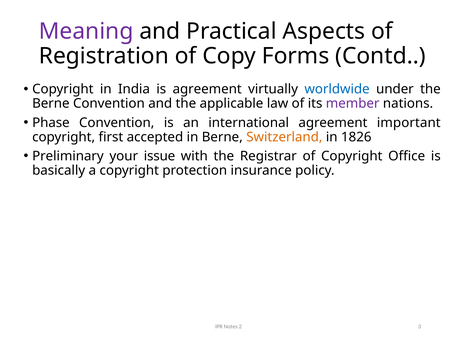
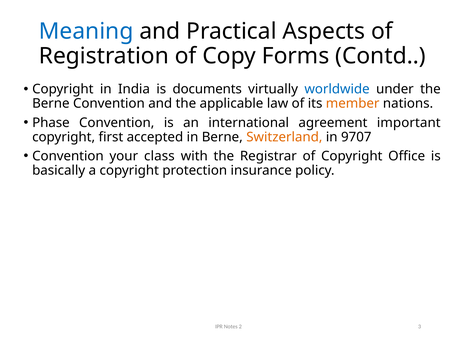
Meaning colour: purple -> blue (86, 31)
is agreement: agreement -> documents (207, 89)
member colour: purple -> orange (353, 104)
1826: 1826 -> 9707 (356, 137)
Preliminary: Preliminary -> Convention (68, 156)
issue: issue -> class (159, 156)
